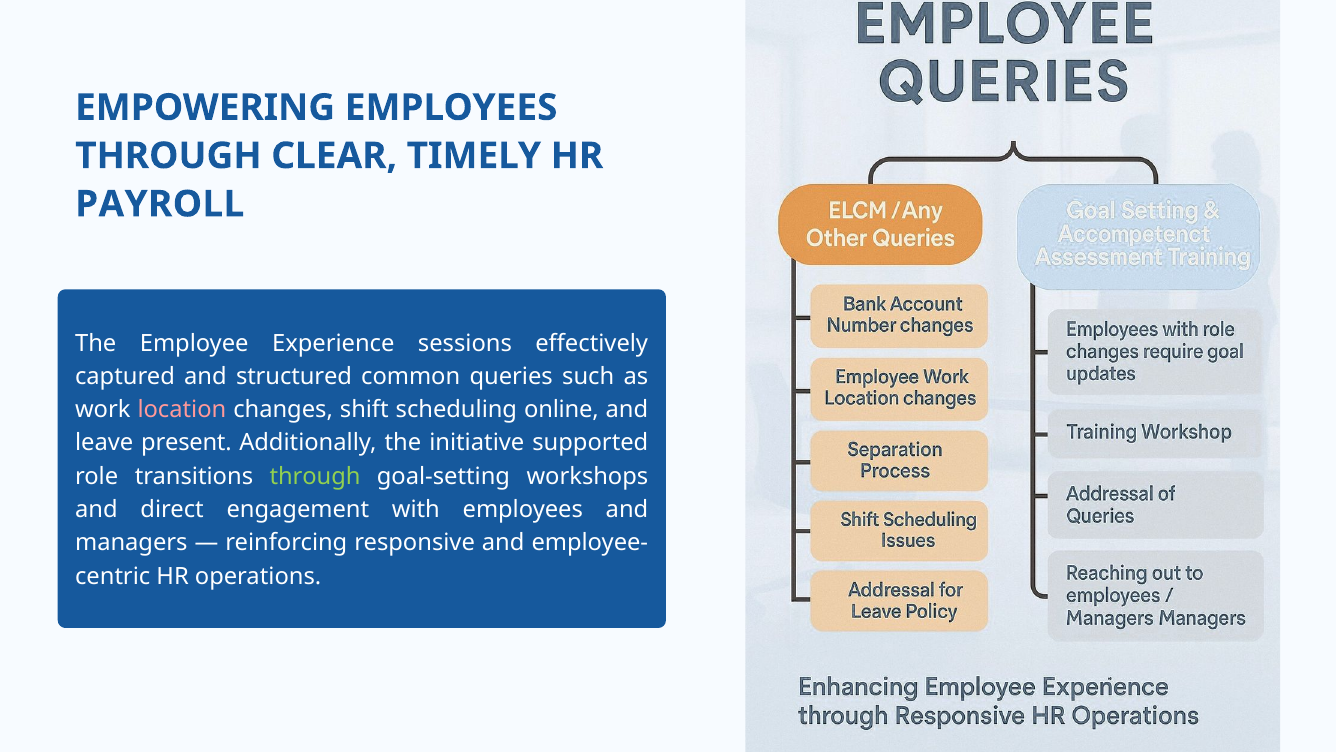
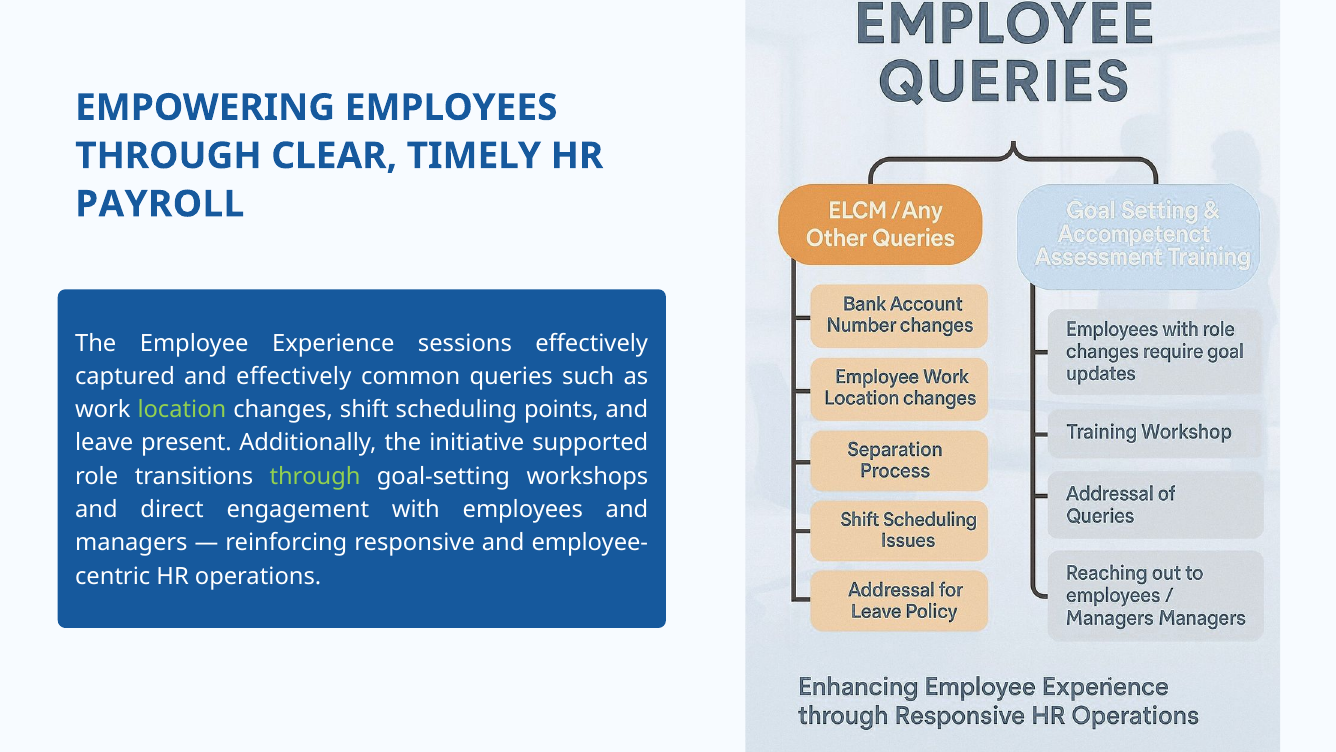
and structured: structured -> effectively (294, 376)
location colour: pink -> light green (182, 410)
online: online -> points (561, 410)
